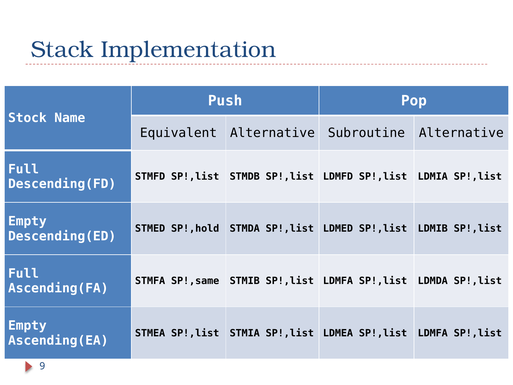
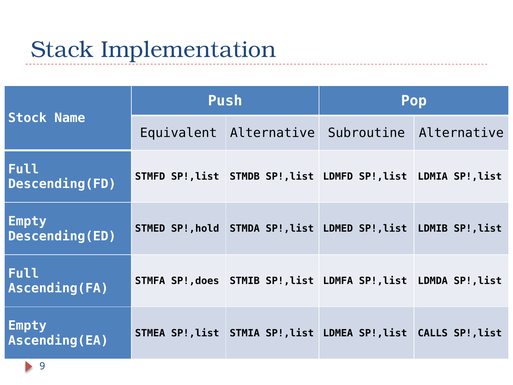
SP!,same: SP!,same -> SP!,does (195, 281)
LDMEA SP!,list LDMFA: LDMFA -> CALLS (433, 333)
